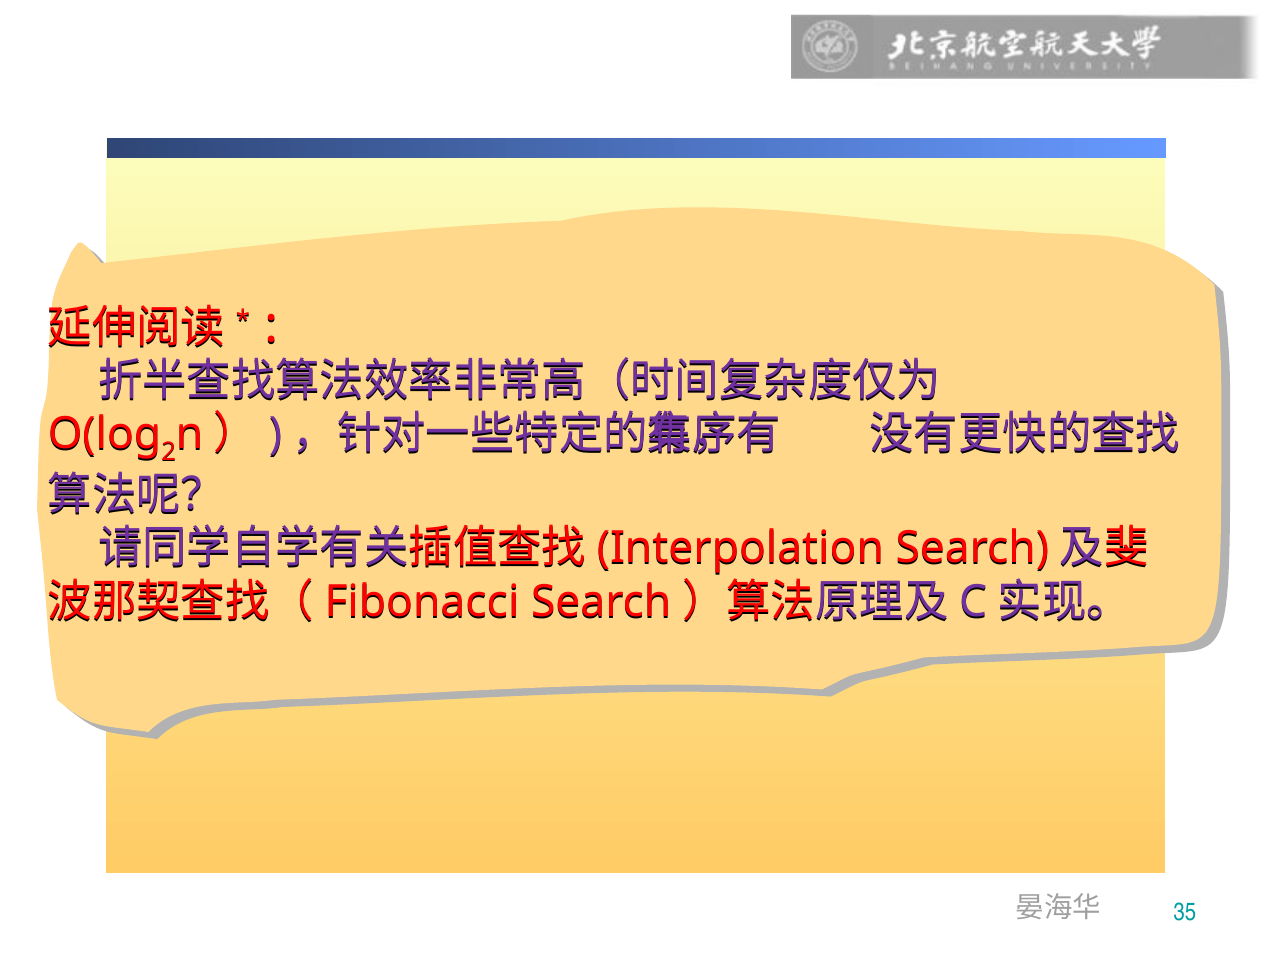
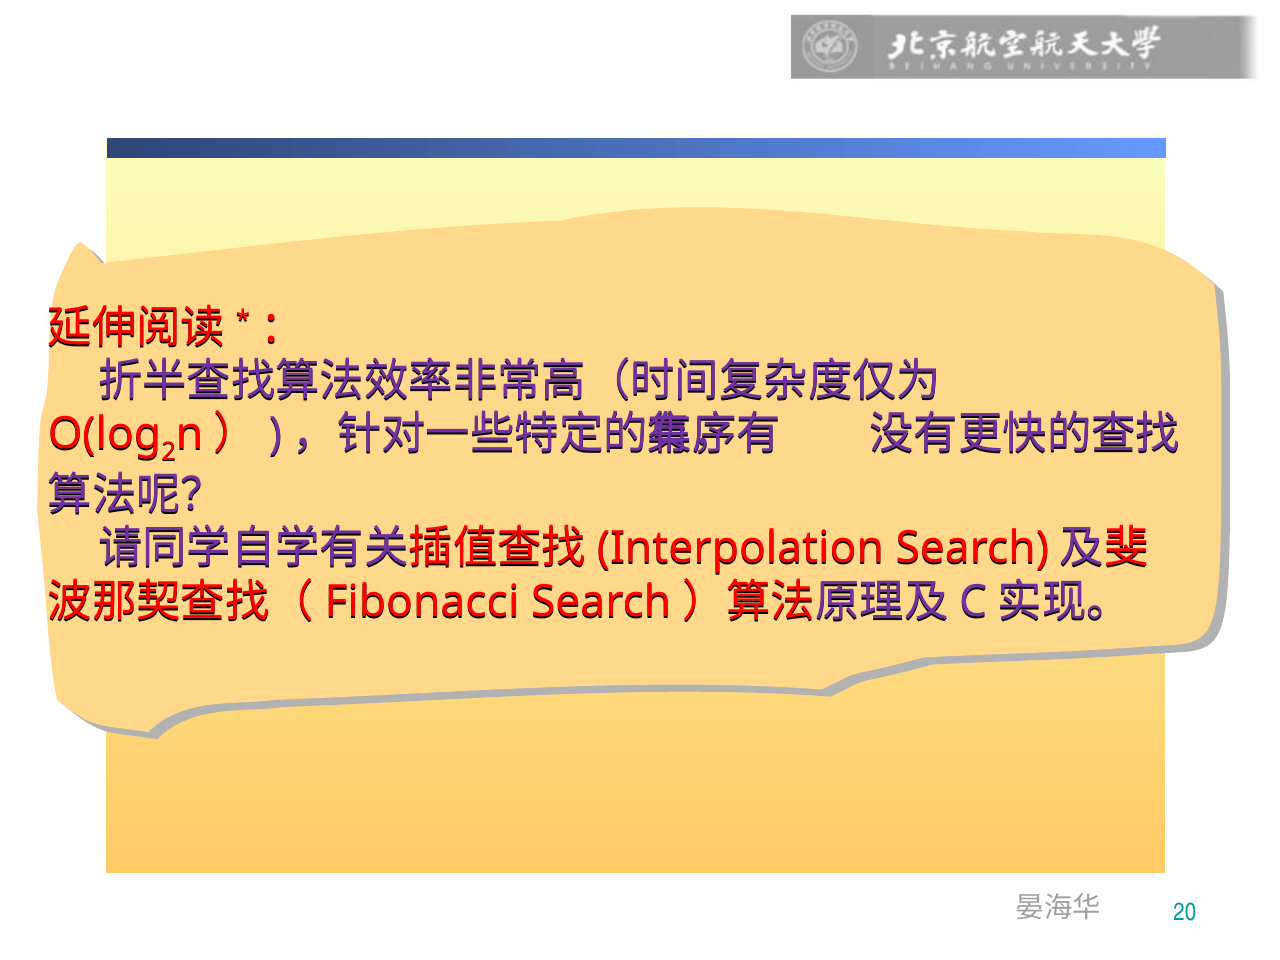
35: 35 -> 20 (1185, 912)
